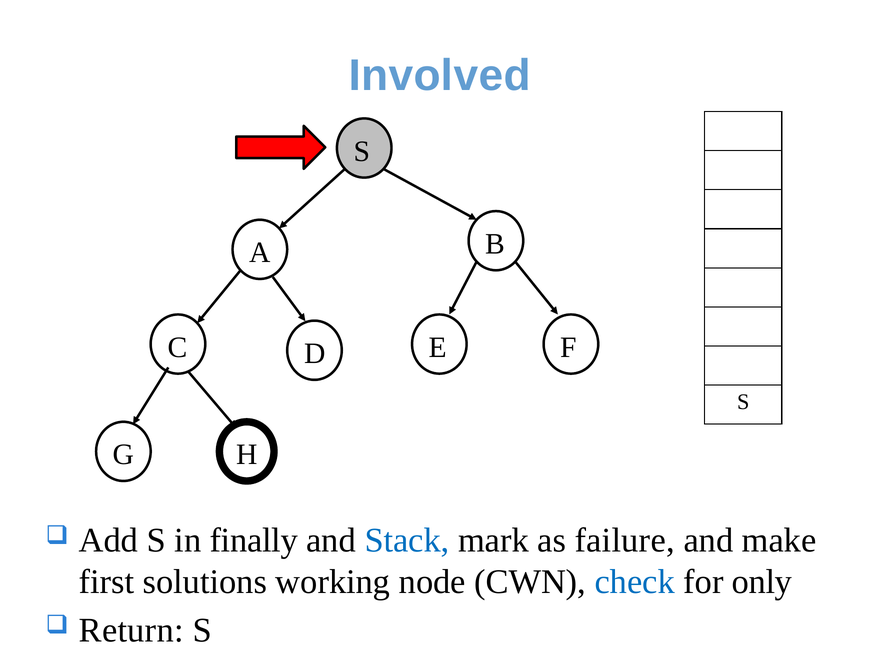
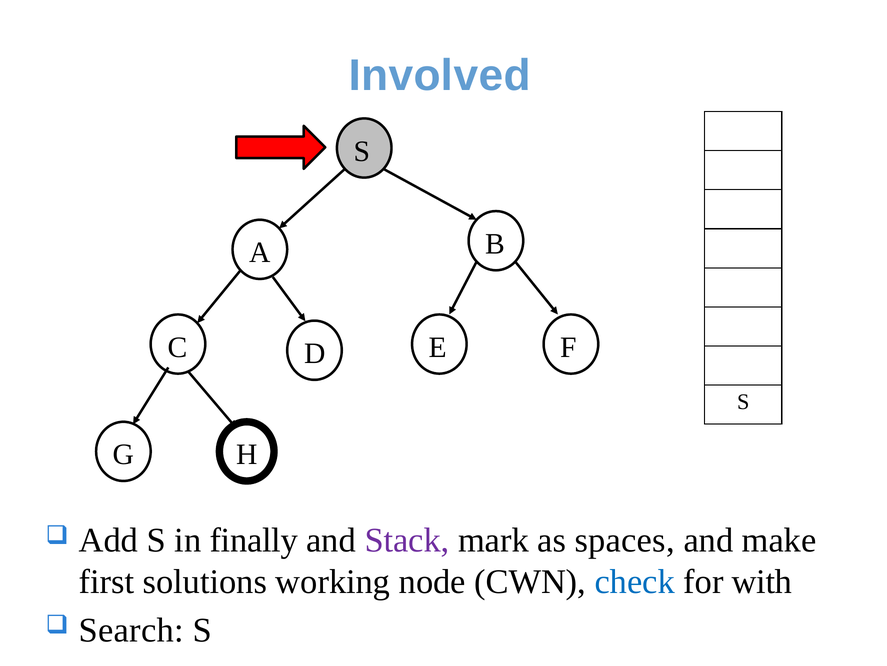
Stack colour: blue -> purple (407, 540)
failure: failure -> spaces (625, 540)
only: only -> with (762, 581)
Return: Return -> Search (131, 629)
